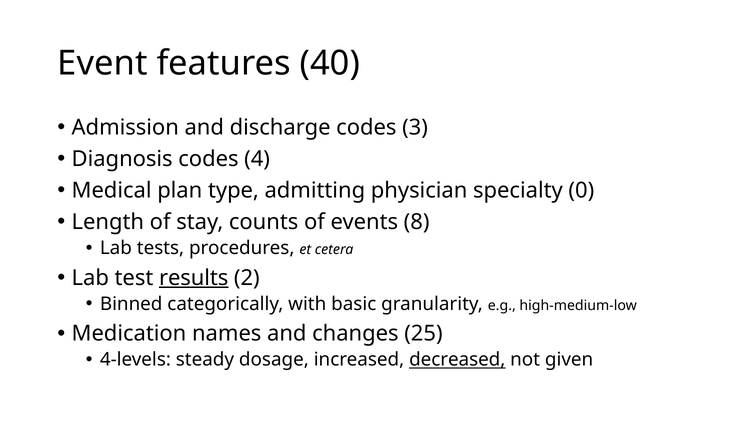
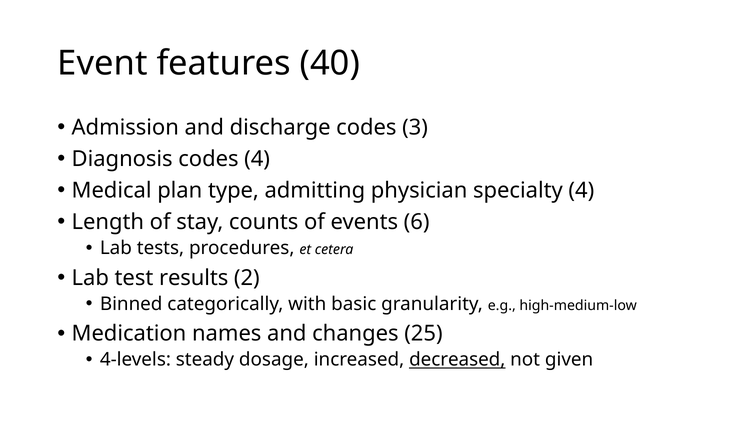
specialty 0: 0 -> 4 (581, 191)
8: 8 -> 6 (417, 222)
results underline: present -> none (194, 278)
